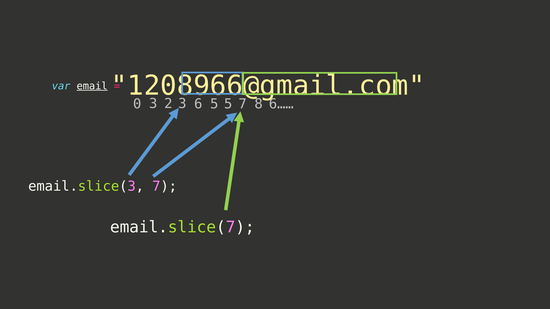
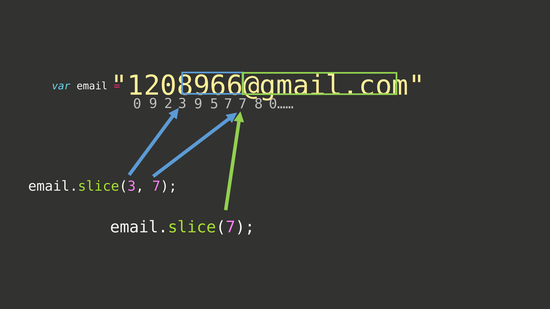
email underline: present -> none (92, 86)
0 3: 3 -> 9 (153, 104)
3 6: 6 -> 9 (198, 104)
5 5: 5 -> 7 (228, 104)
6……: 6…… -> 0…… (281, 104)
